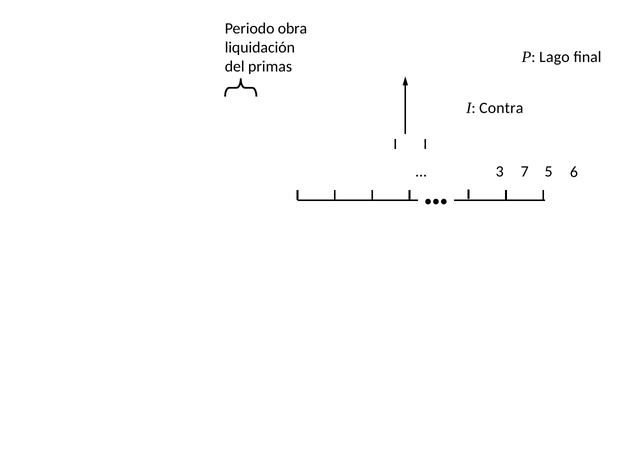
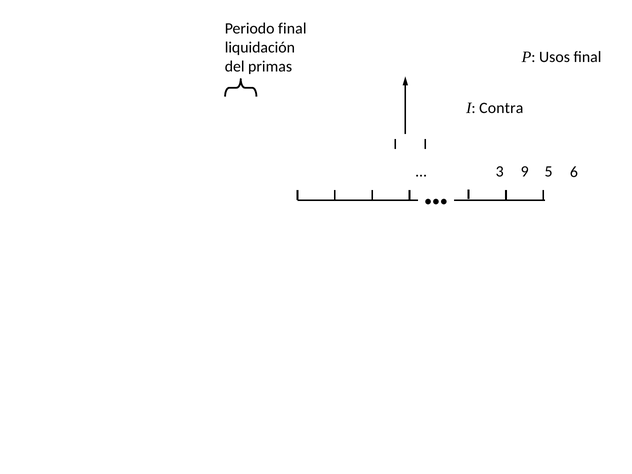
Periodo obra: obra -> final (292, 29)
Lago: Lago -> Usos (555, 57)
7: 7 -> 9 (525, 172)
